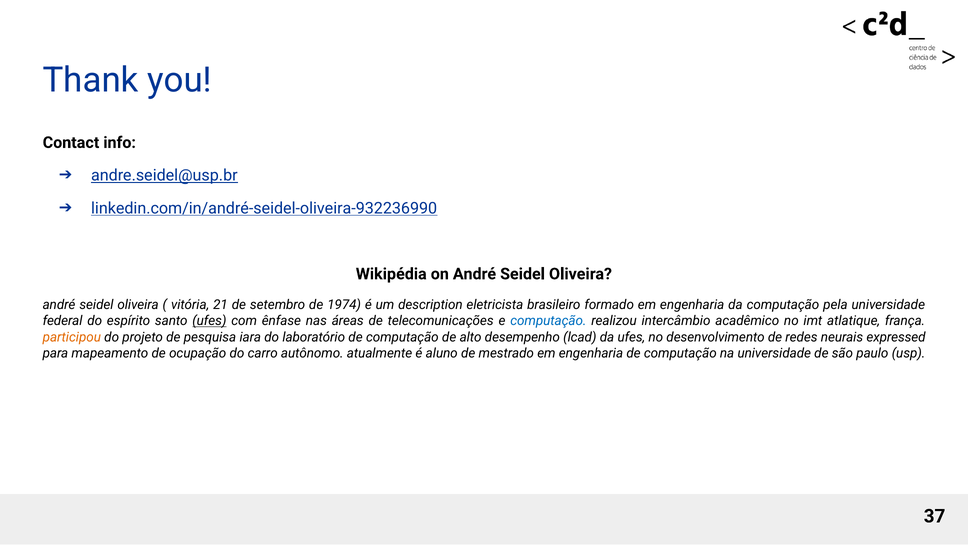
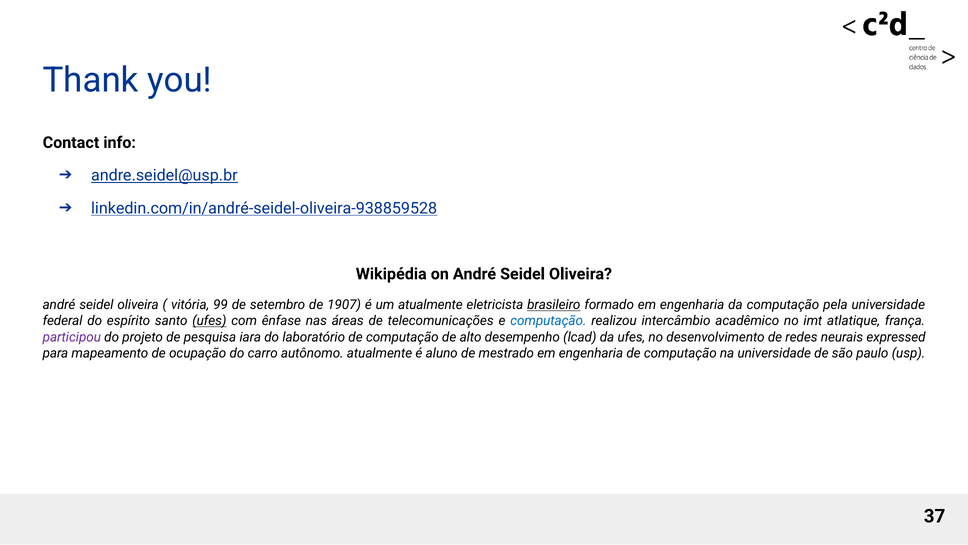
linkedin.com/in/andré-seidel-oliveira-932236990: linkedin.com/in/andré-seidel-oliveira-932236990 -> linkedin.com/in/andré-seidel-oliveira-938859528 (264, 208)
21: 21 -> 99 (220, 305)
1974: 1974 -> 1907 (344, 305)
um description: description -> atualmente (430, 305)
brasileiro underline: none -> present (554, 305)
participou colour: orange -> purple (72, 337)
